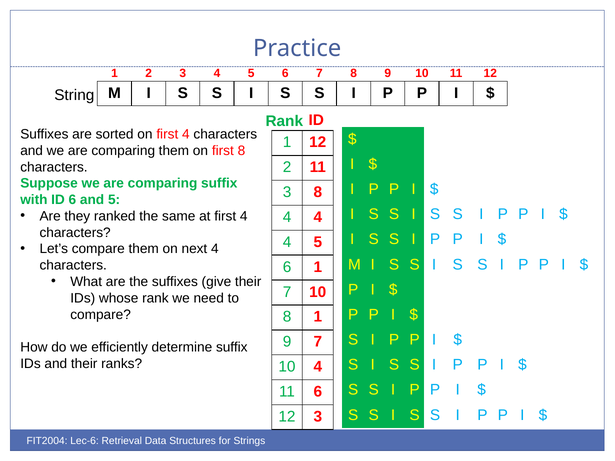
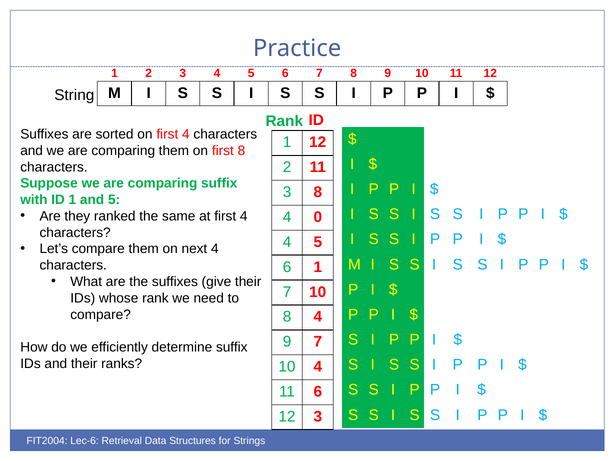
ID 6: 6 -> 1 (72, 200)
4: 4 -> 0 (318, 217)
1: 1 -> 4 (318, 317)
